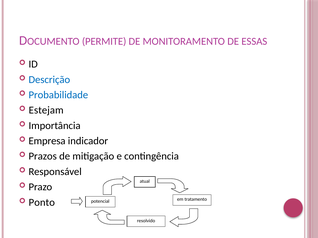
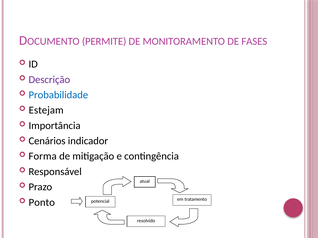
ESSAS: ESSAS -> FASES (254, 42)
Descrição colour: blue -> purple (49, 80)
Empresa: Empresa -> Cenários (47, 141)
Prazos: Prazos -> Forma (43, 157)
